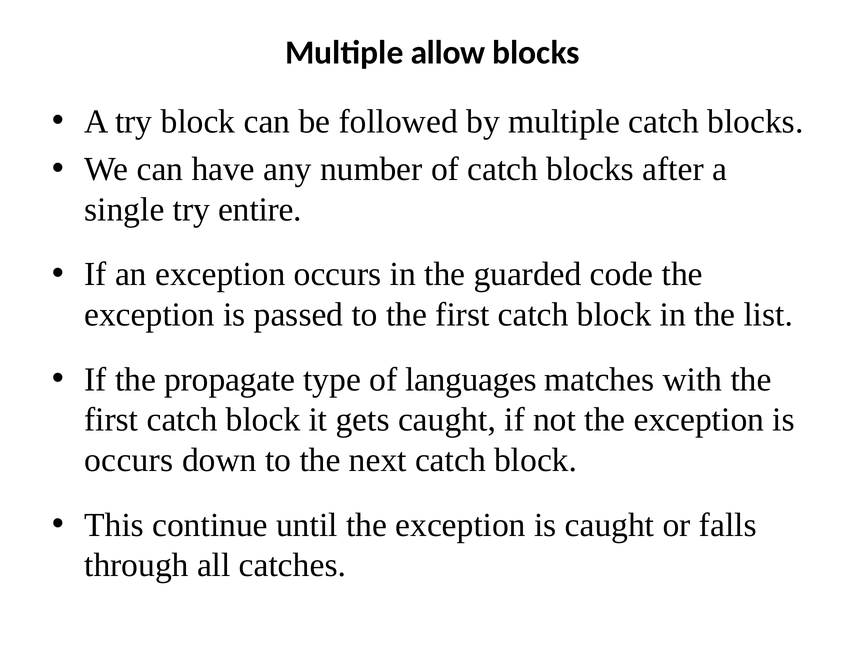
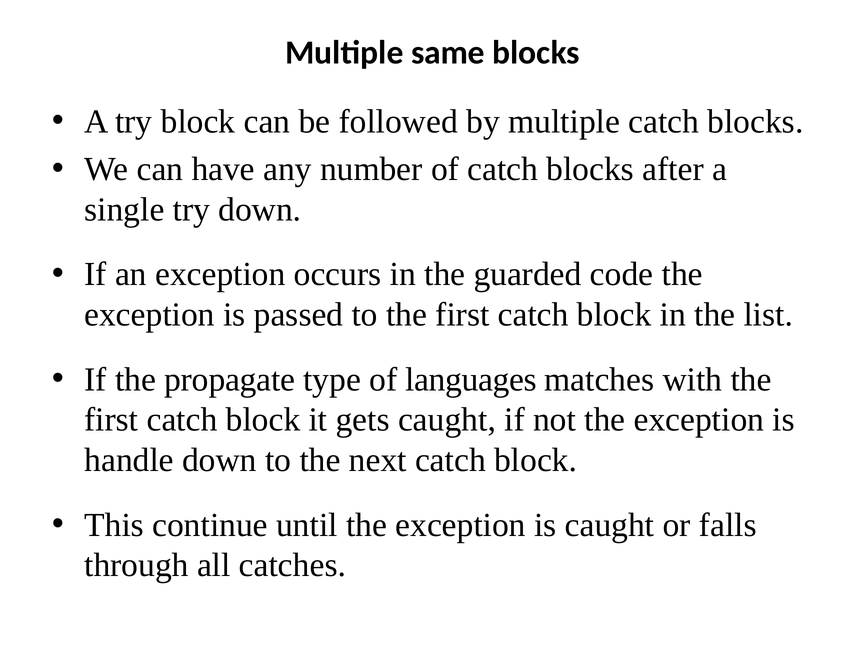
allow: allow -> same (448, 53)
try entire: entire -> down (260, 209)
occurs: occurs -> handle (129, 460)
